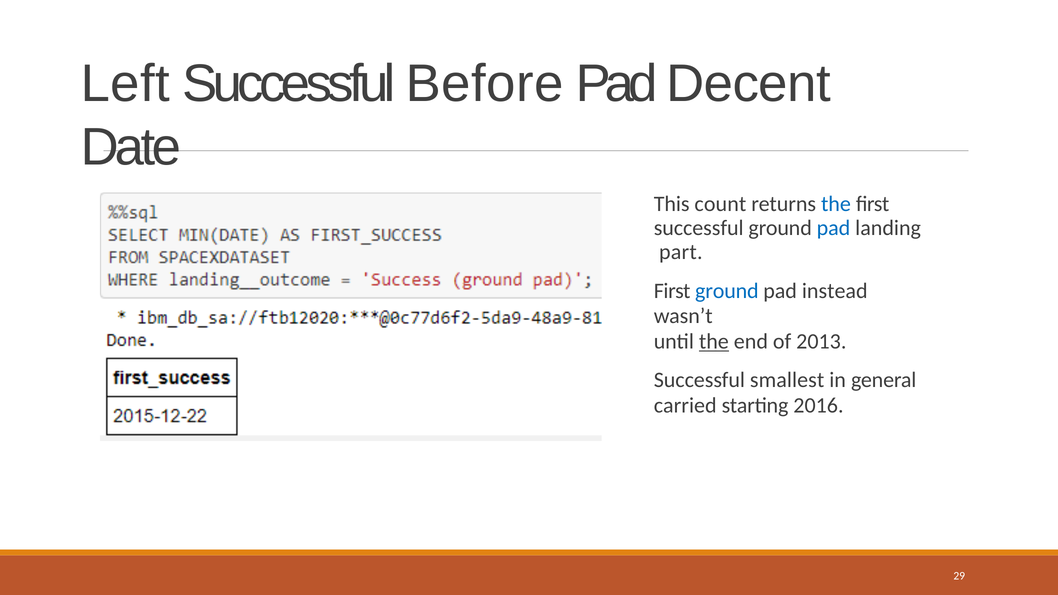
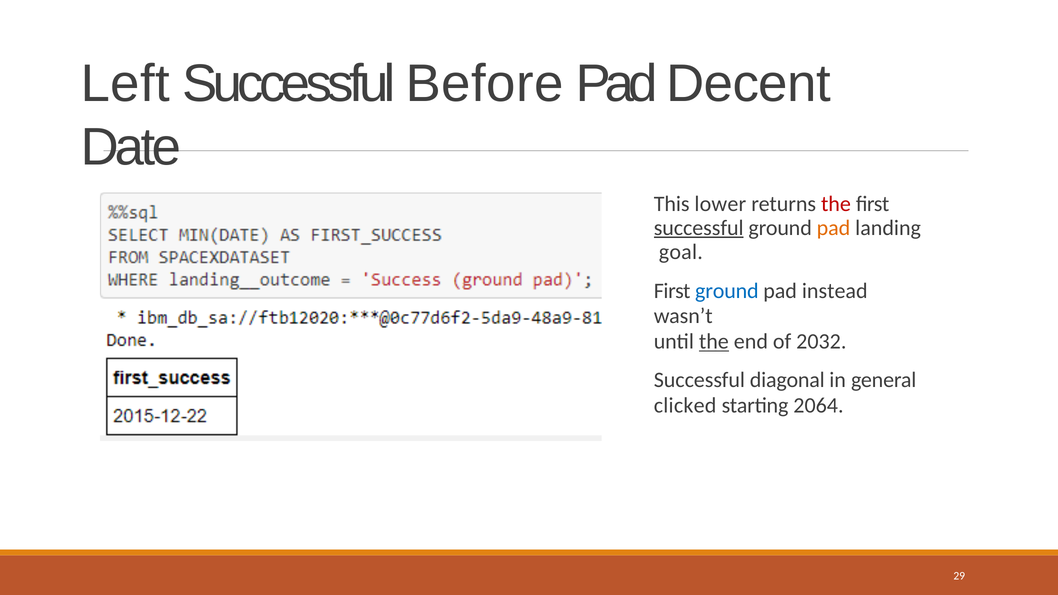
count: count -> lower (720, 204)
the colour: blue -> red (836, 204)
successful underline: none -> present (699, 228)
pad colour: blue -> orange (834, 228)
part: part -> goal (681, 252)
2013: 2013 -> 2032 (821, 342)
smallest: smallest -> diagonal (787, 380)
carried: carried -> clicked (685, 406)
2016: 2016 -> 2064 (818, 406)
